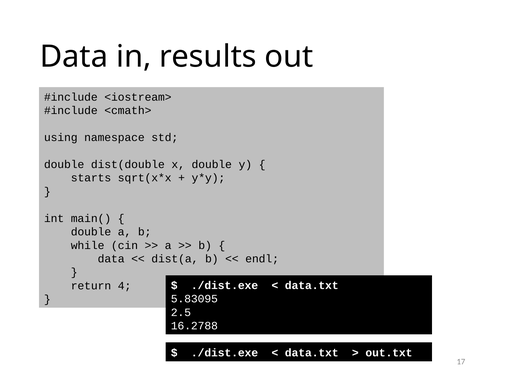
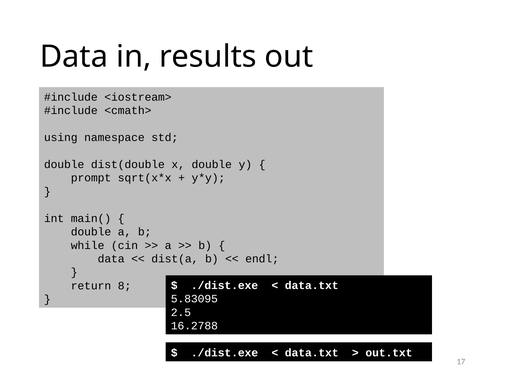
starts: starts -> prompt (91, 178)
4: 4 -> 8 (125, 286)
